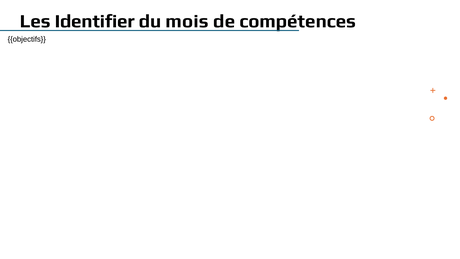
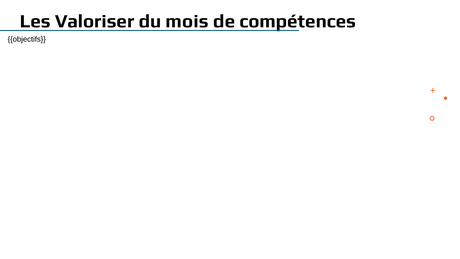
Identifier: Identifier -> Valoriser (95, 21)
